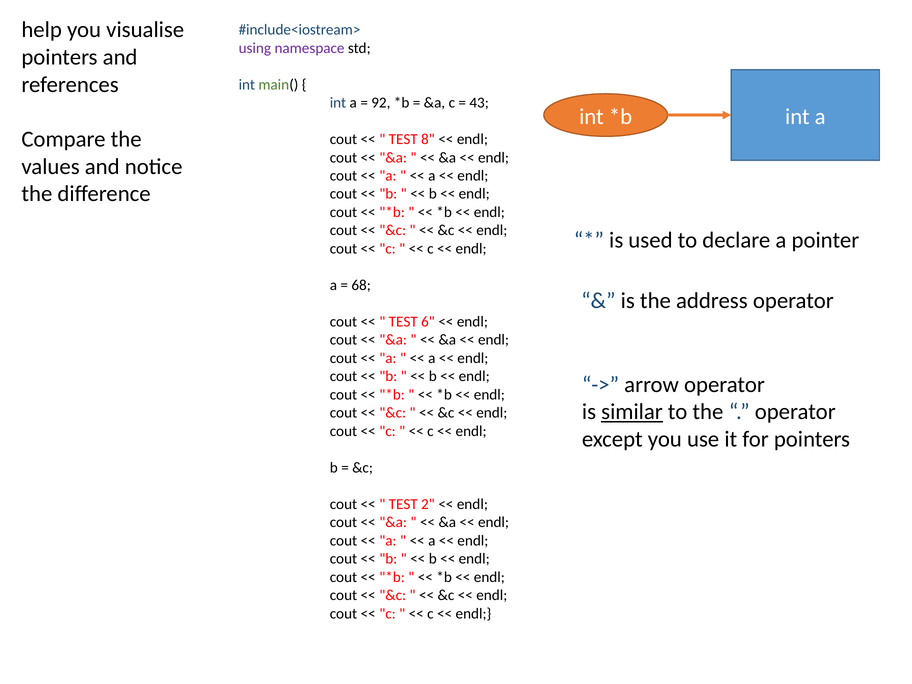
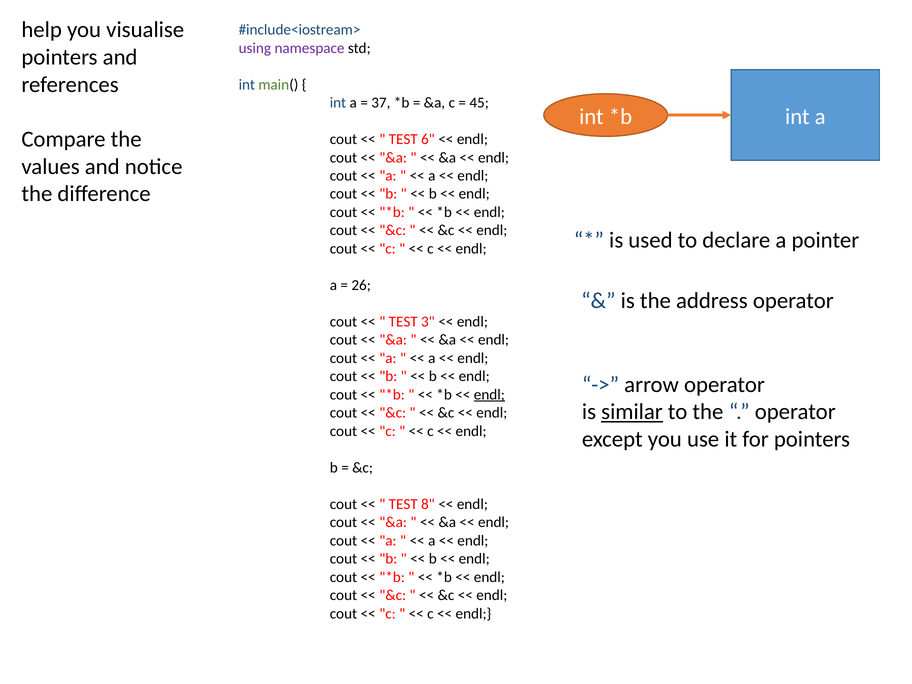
92: 92 -> 37 (381, 103)
43: 43 -> 45 (479, 103)
8: 8 -> 6 (428, 139)
68: 68 -> 26 (361, 285)
6: 6 -> 3 (428, 322)
endl underline: none -> present (489, 395)
2: 2 -> 8 (428, 504)
